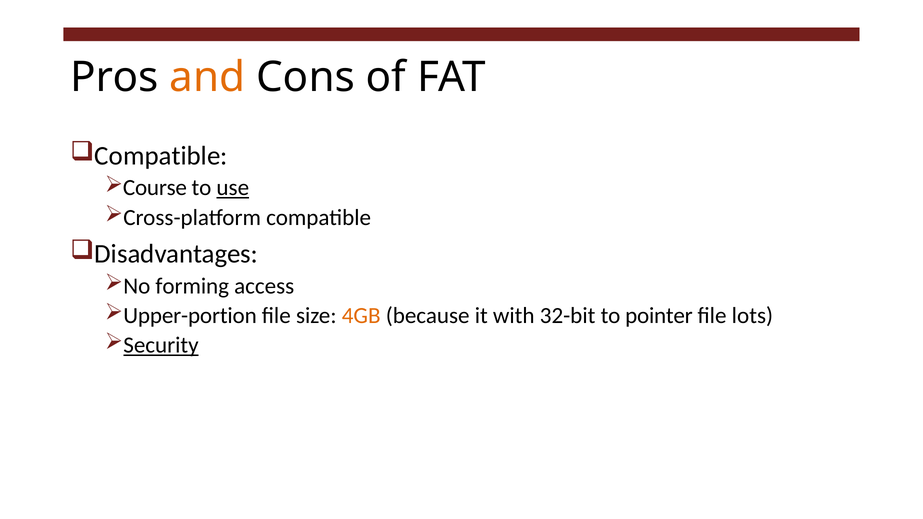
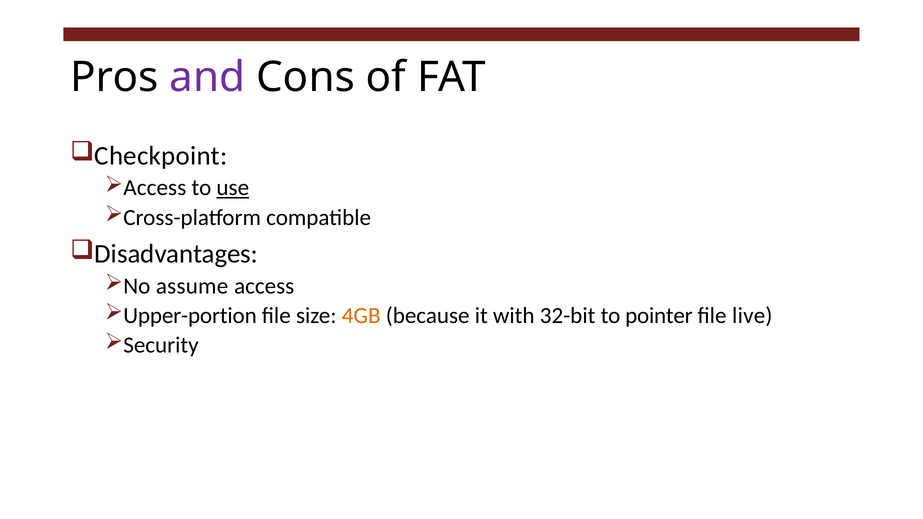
and colour: orange -> purple (207, 78)
Compatible: Compatible -> Checkpoint (161, 156)
Course: Course -> Access (155, 188)
forming: forming -> assume (192, 286)
lots: lots -> live (752, 316)
Security underline: present -> none (161, 345)
